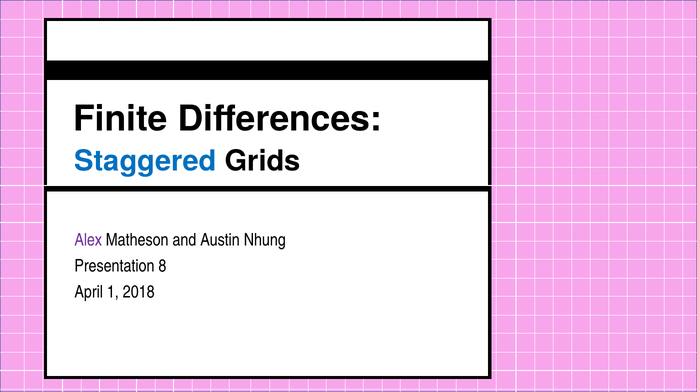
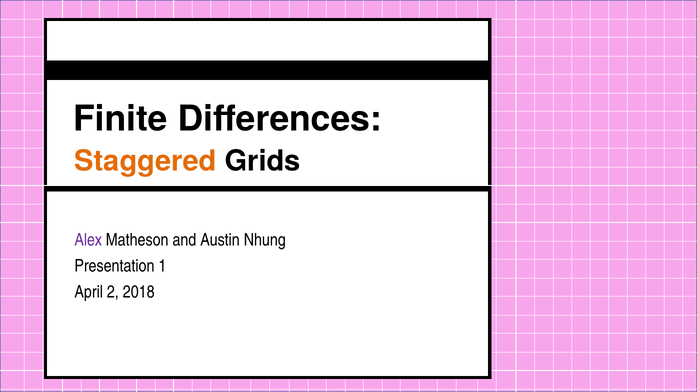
Staggered colour: blue -> orange (145, 161)
8: 8 -> 1 (162, 266)
1: 1 -> 2 (113, 292)
